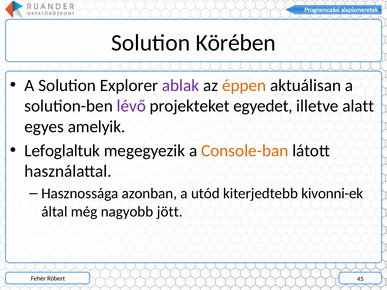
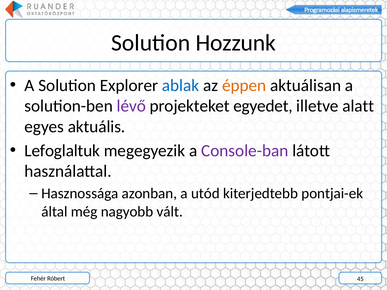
Körében: Körében -> Hozzunk (236, 43)
ablak colour: purple -> blue (181, 85)
amelyik: amelyik -> aktuális (97, 127)
Console-ban colour: orange -> purple (245, 151)
kivonni-ek: kivonni-ek -> pontjai-ek (332, 194)
jött: jött -> vált (170, 212)
